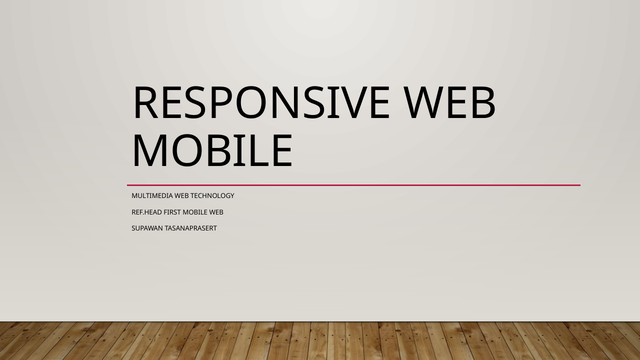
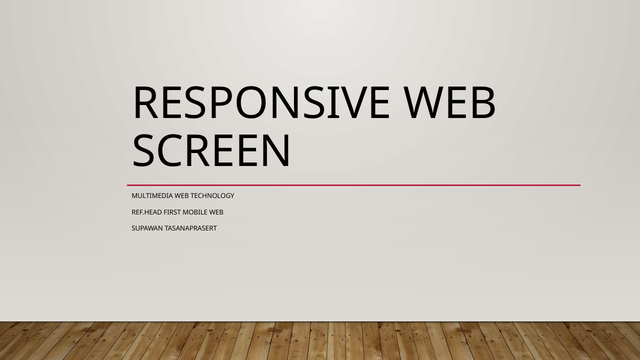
MOBILE: MOBILE -> SCREEN (212, 151)
